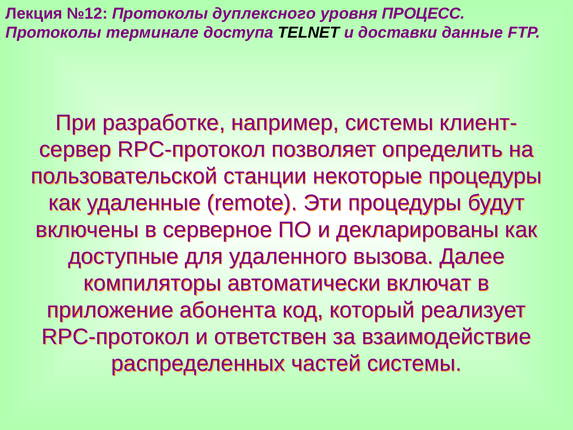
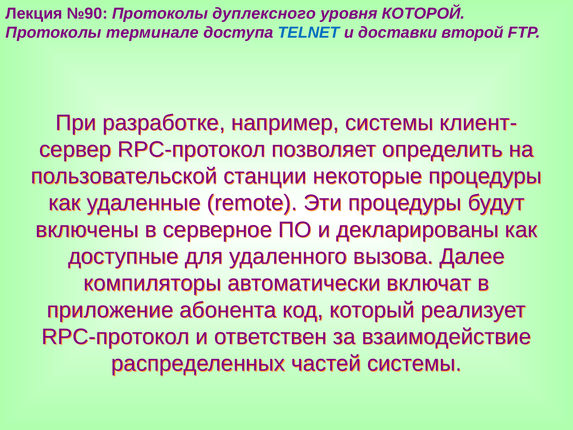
№12: №12 -> №90 (87, 13)
ПРОЦЕСС: ПРОЦЕСС -> КОТОРОЙ (423, 13)
TELNET colour: black -> blue (309, 33)
данные: данные -> второй (473, 33)
